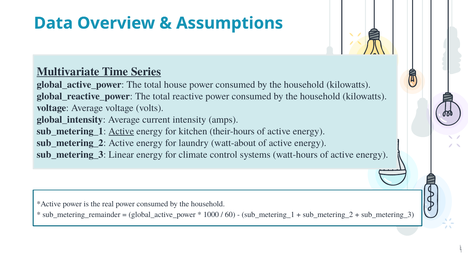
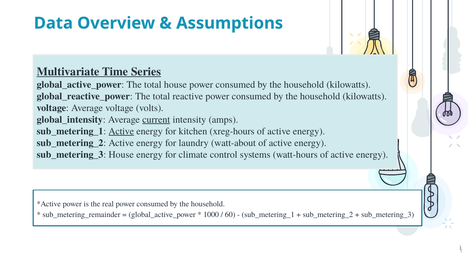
current underline: none -> present (156, 120)
their-hours: their-hours -> xreg-hours (232, 131)
sub_metering_3 Linear: Linear -> House (121, 155)
